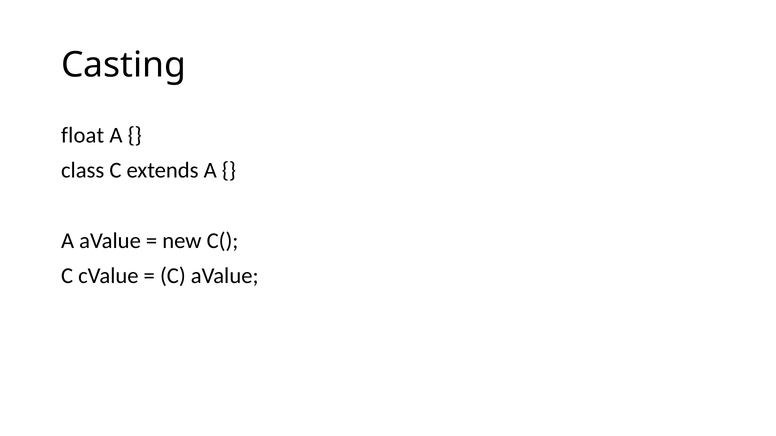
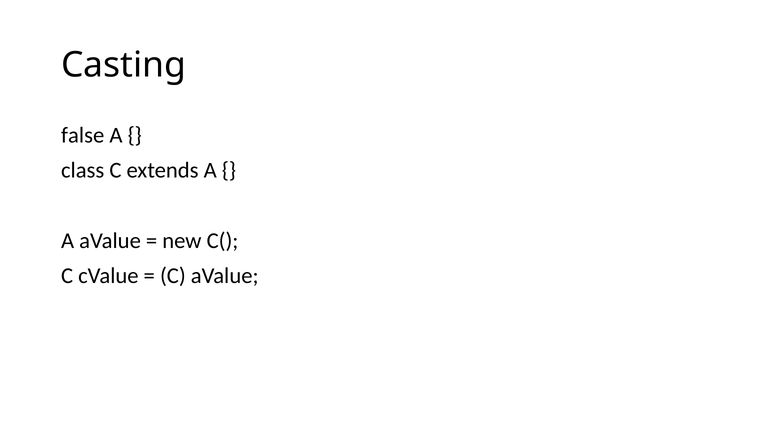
float: float -> false (83, 135)
